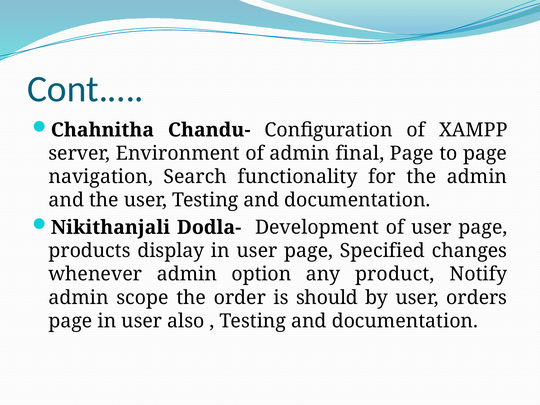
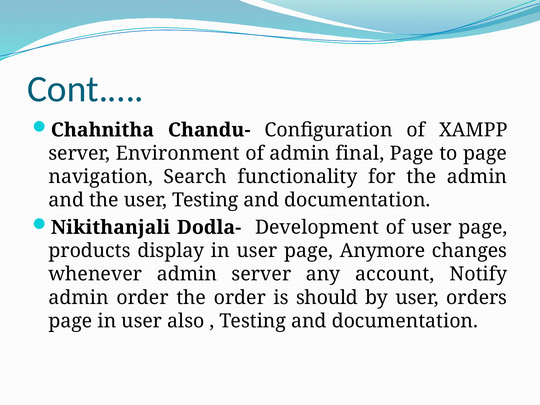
Specified: Specified -> Anymore (383, 251)
admin option: option -> server (261, 274)
product: product -> account (395, 274)
admin scope: scope -> order (143, 298)
